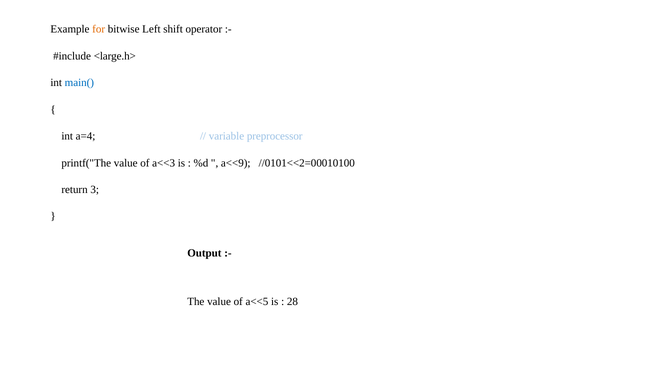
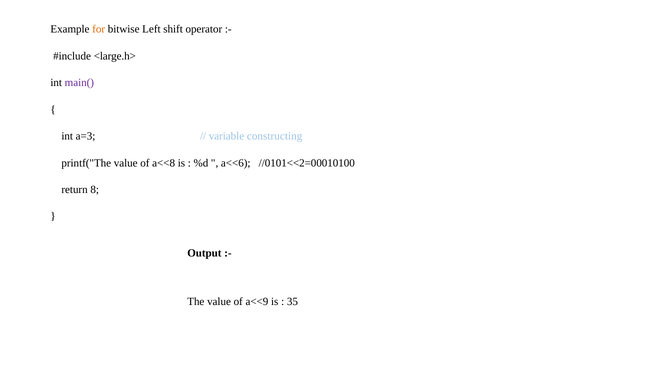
main( colour: blue -> purple (79, 83)
a=4: a=4 -> a=3 (86, 136)
preprocessor: preprocessor -> constructing (275, 136)
a<<3: a<<3 -> a<<8 (164, 163)
a<<9: a<<9 -> a<<6 (236, 163)
3: 3 -> 8 (95, 190)
a<<5: a<<5 -> a<<9 (257, 302)
28: 28 -> 35 (292, 302)
